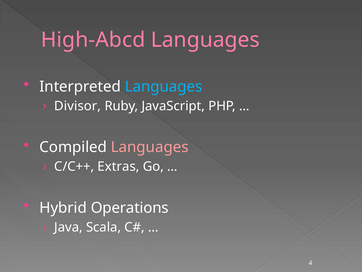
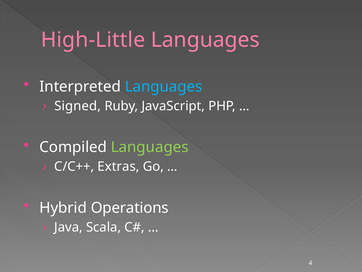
High-Abcd: High-Abcd -> High-Little (93, 40)
Divisor: Divisor -> Signed (78, 106)
Languages colour: pink -> light green (150, 147)
